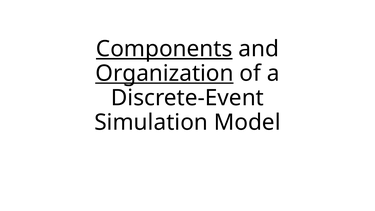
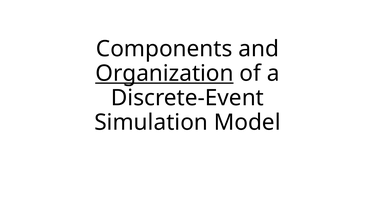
Components underline: present -> none (164, 49)
